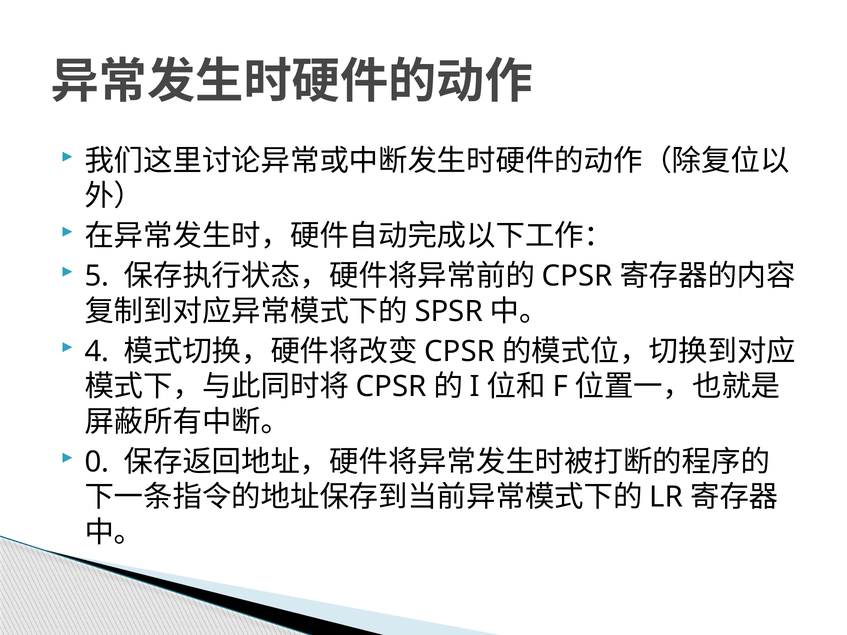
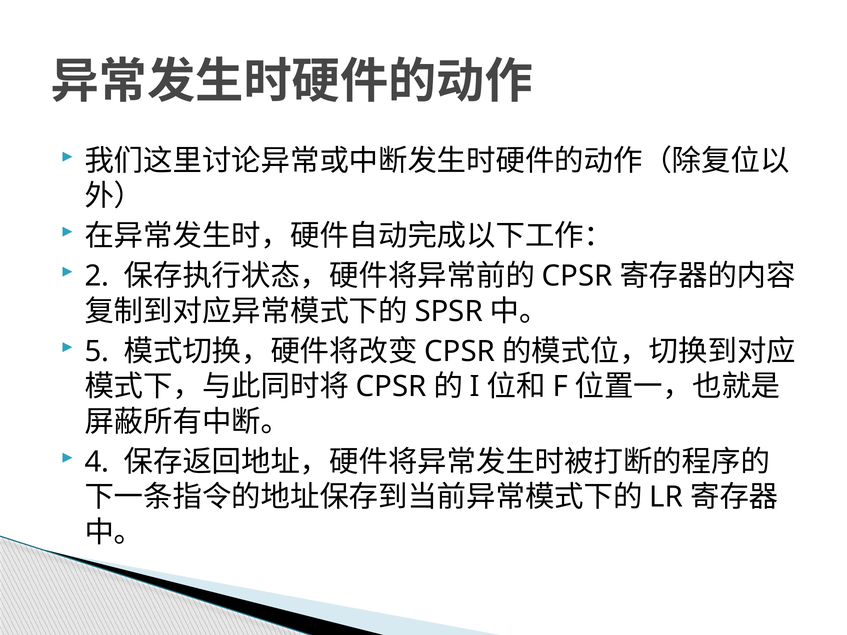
5: 5 -> 2 (97, 276)
4: 4 -> 5 (97, 352)
0: 0 -> 4 (97, 462)
